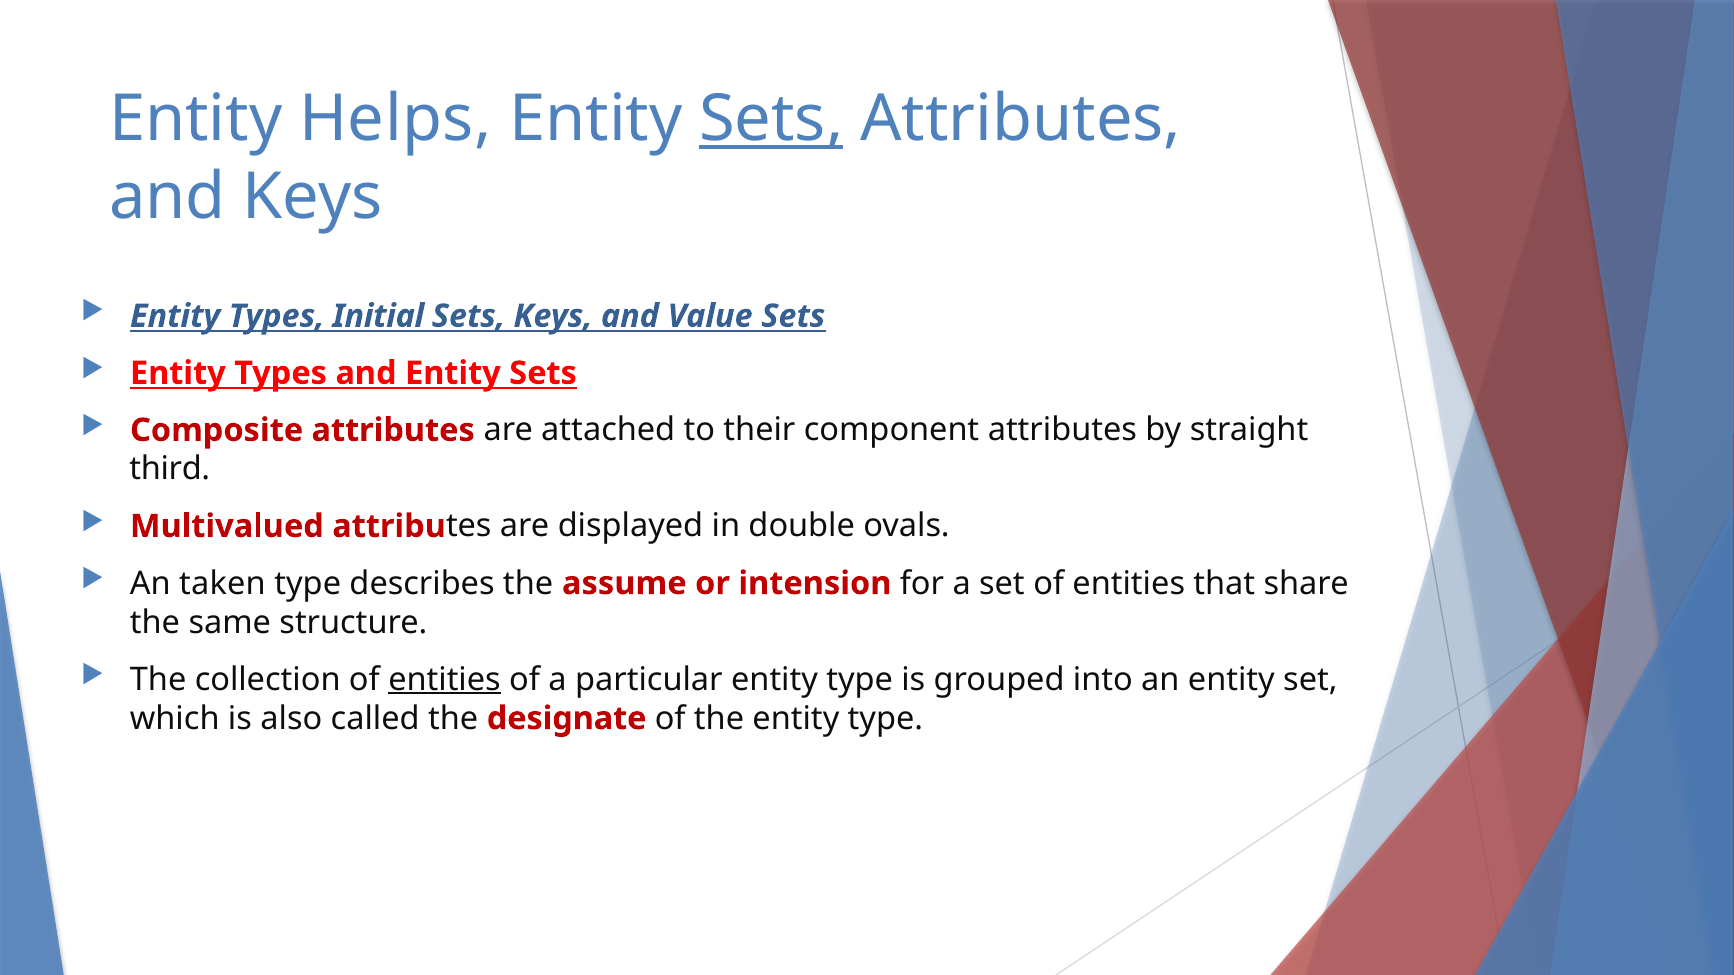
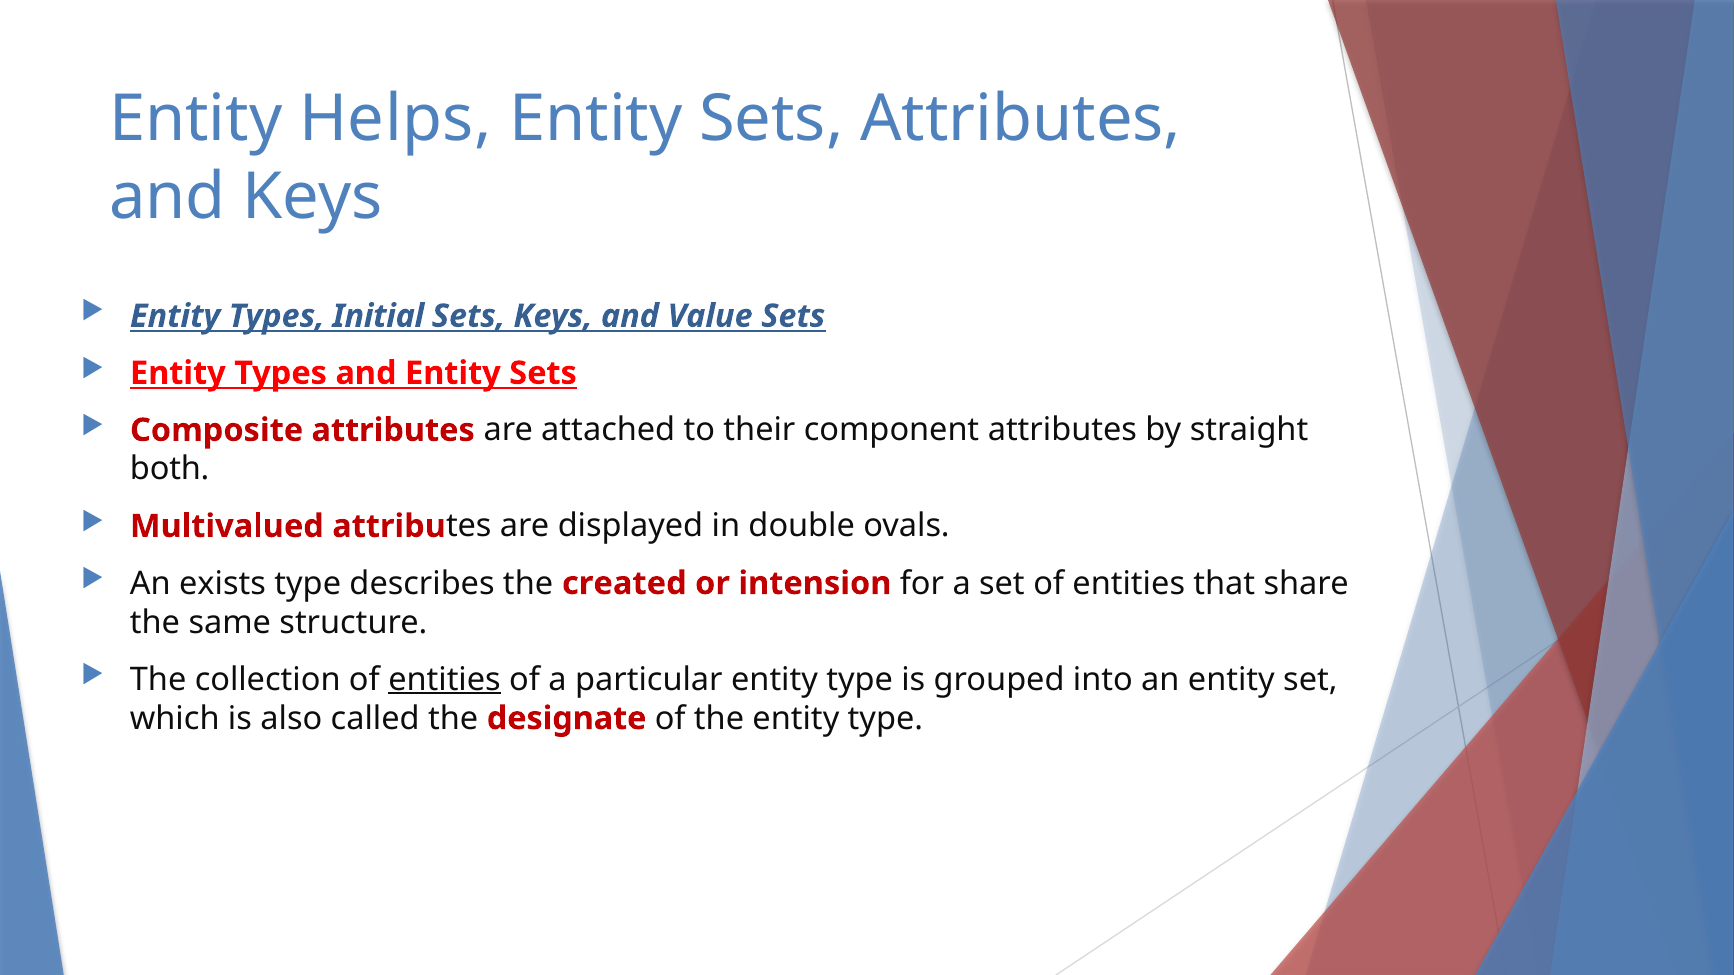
Sets underline: present -> none (771, 119)
third: third -> both (170, 469)
taken: taken -> exists (223, 584)
assume: assume -> created (624, 584)
